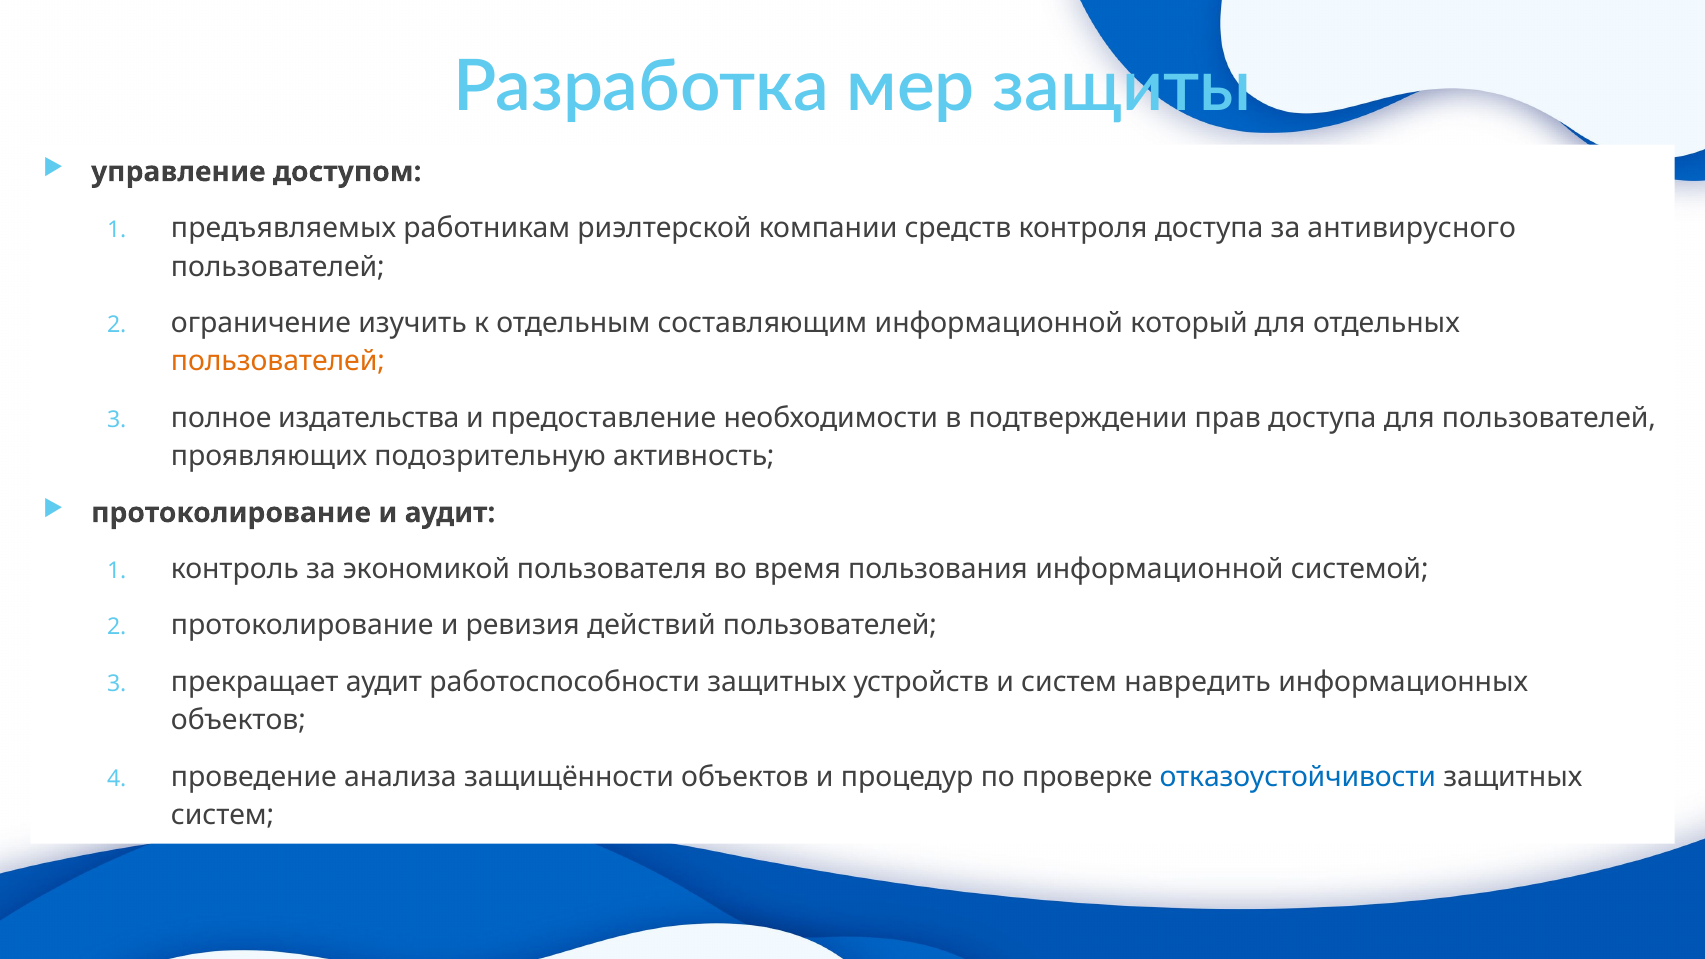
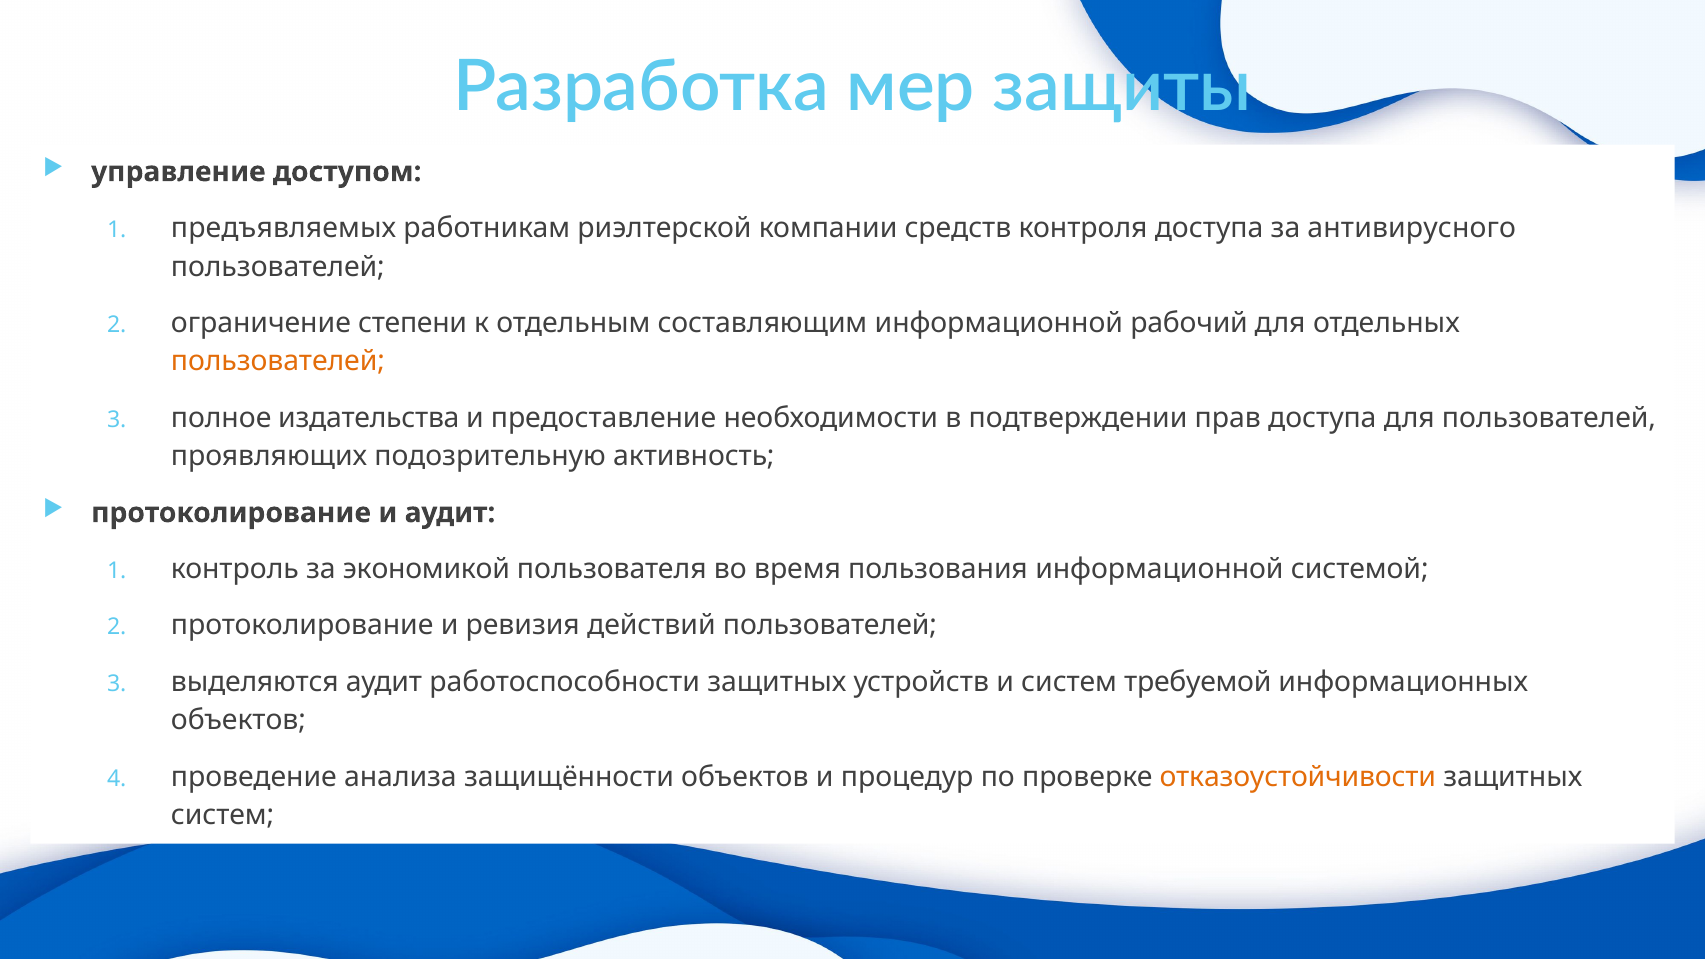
изучить: изучить -> степени (413, 323)
который: который -> рабочий (1189, 323)
прекращает: прекращает -> выделяются (255, 682)
навредить: навредить -> требуемой (1198, 682)
отказоустойчивости colour: blue -> orange (1298, 777)
